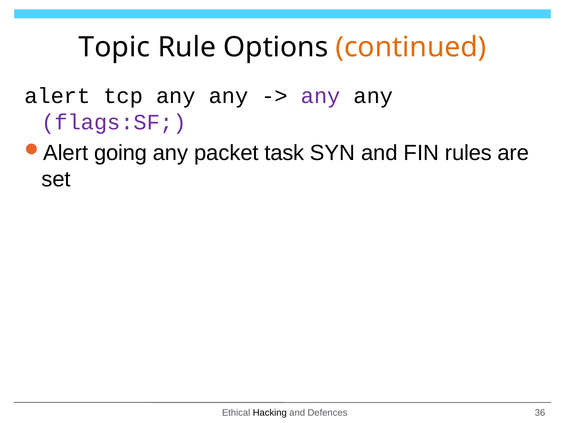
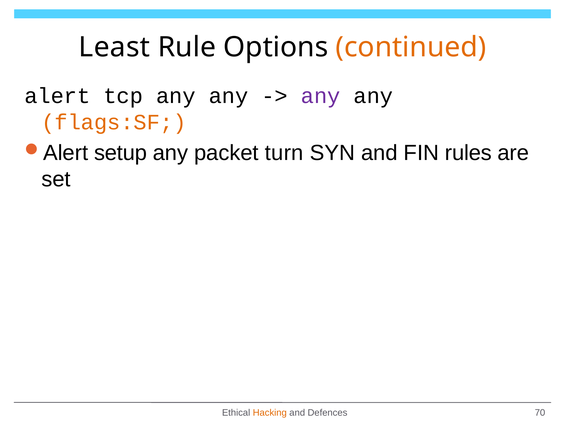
Topic: Topic -> Least (114, 47)
flags:SF colour: purple -> orange (114, 122)
going: going -> setup (121, 153)
task: task -> turn (284, 153)
Hacking colour: black -> orange (270, 413)
36: 36 -> 70 (540, 413)
